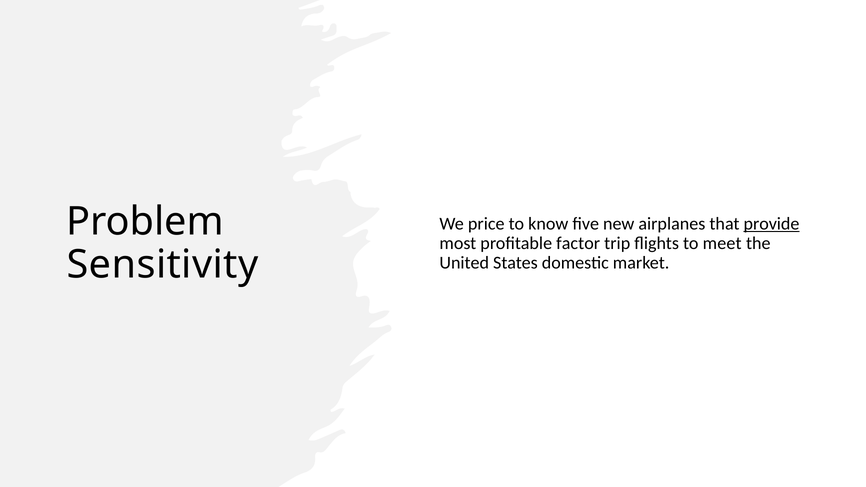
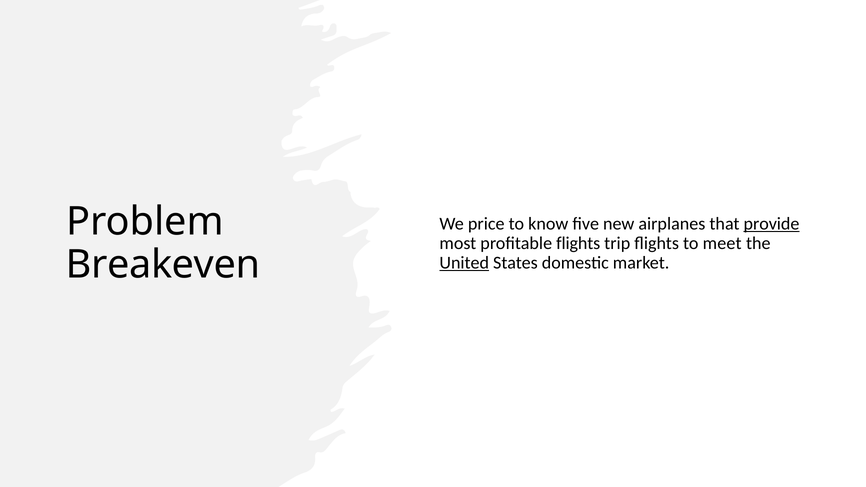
profitable factor: factor -> flights (578, 243)
Sensitivity: Sensitivity -> Breakeven (163, 265)
United underline: none -> present (464, 263)
